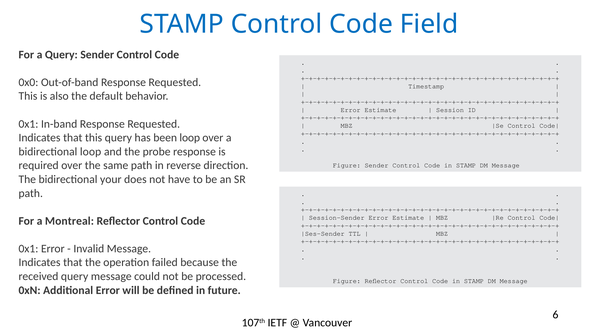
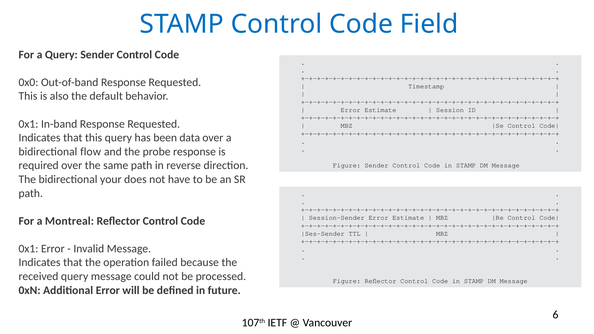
been loop: loop -> data (190, 138)
bidirectional loop: loop -> flow (91, 152)
